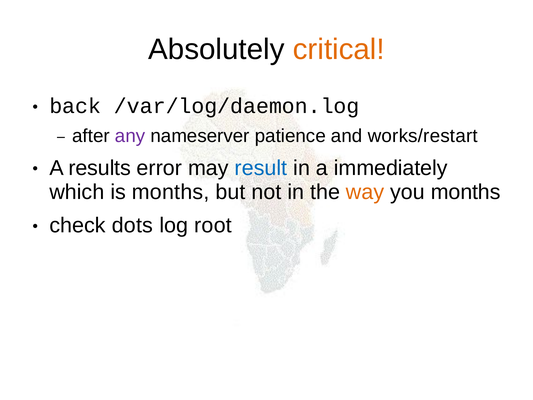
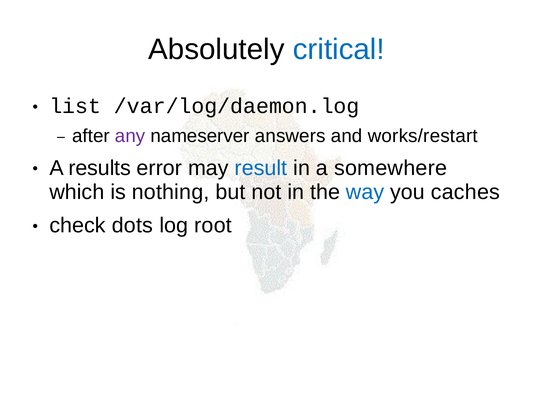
critical colour: orange -> blue (339, 50)
back: back -> list (75, 106)
patience: patience -> answers (290, 136)
immediately: immediately -> somewhere (391, 168)
is months: months -> nothing (171, 192)
way colour: orange -> blue (365, 192)
you months: months -> caches (465, 192)
